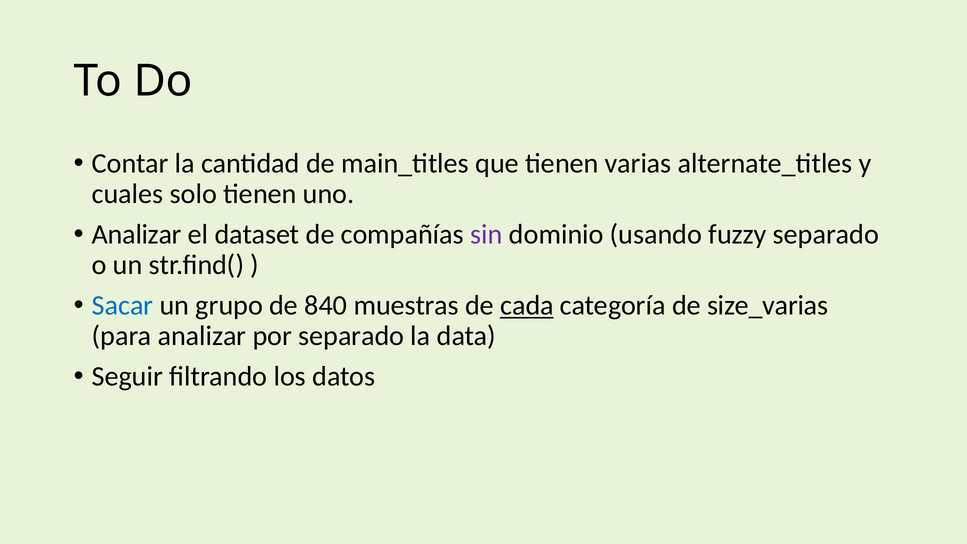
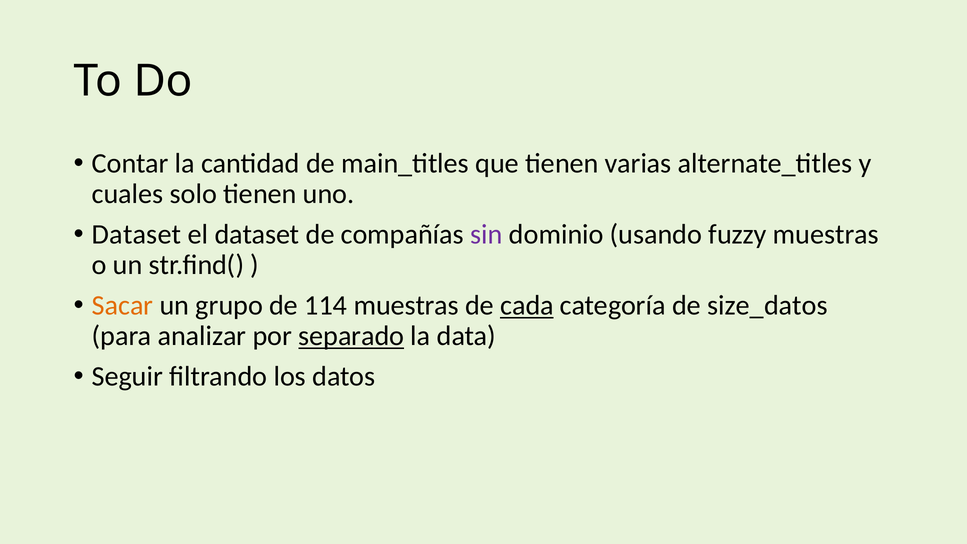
Analizar: Analizar -> Dataset (137, 235)
fuzzy separado: separado -> muestras (826, 235)
Sacar colour: blue -> orange (123, 306)
840: 840 -> 114 (326, 306)
size_varias: size_varias -> size_datos (767, 306)
separado underline: none -> present (351, 336)
